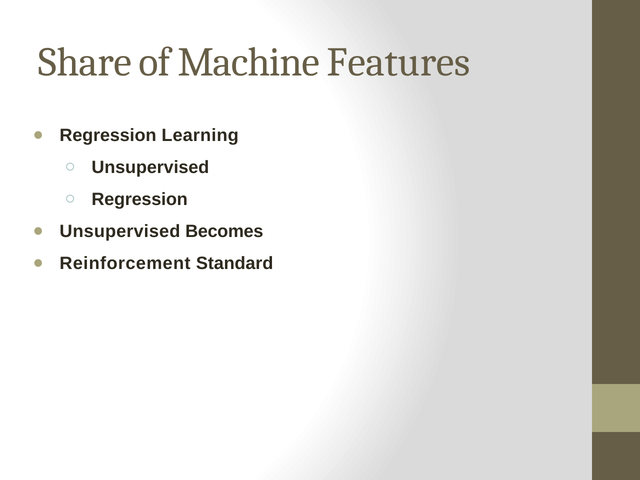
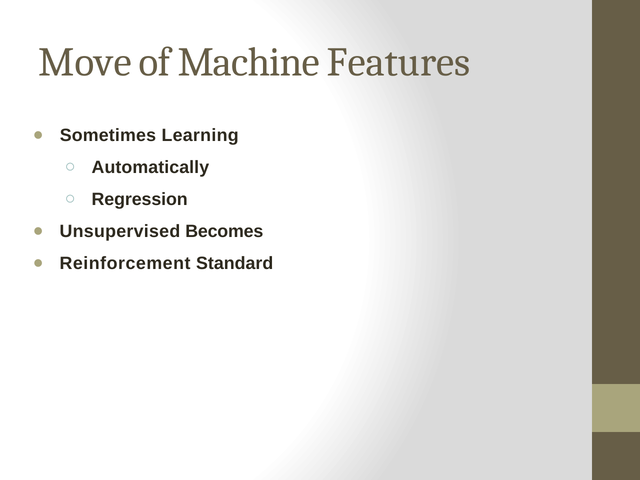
Share: Share -> Move (85, 62)
Regression: Regression -> Sometimes (108, 135)
Unsupervised: Unsupervised -> Automatically (150, 167)
